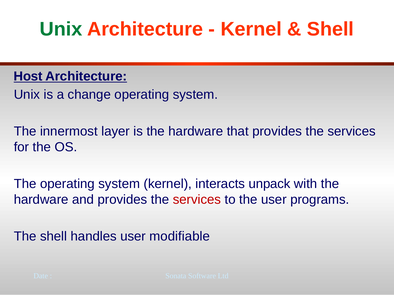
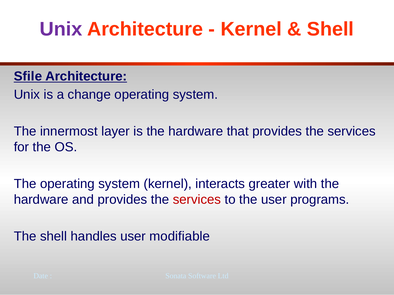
Unix colour: green -> purple (61, 29)
Host: Host -> Sfile (28, 76)
unpack: unpack -> greater (269, 184)
